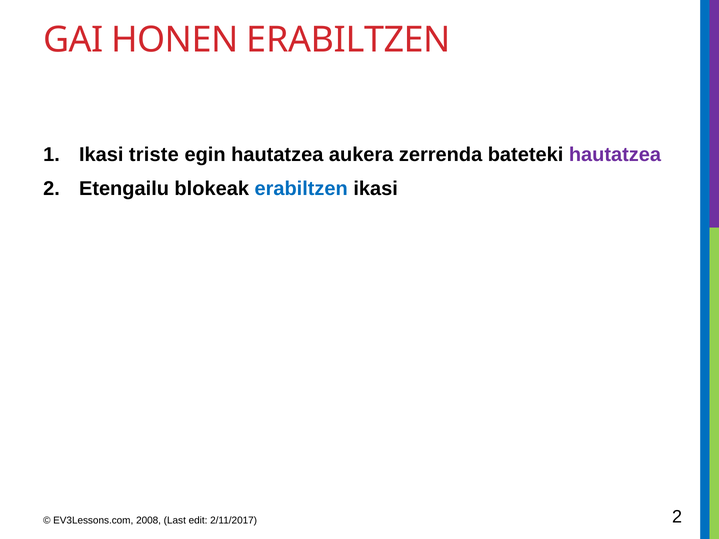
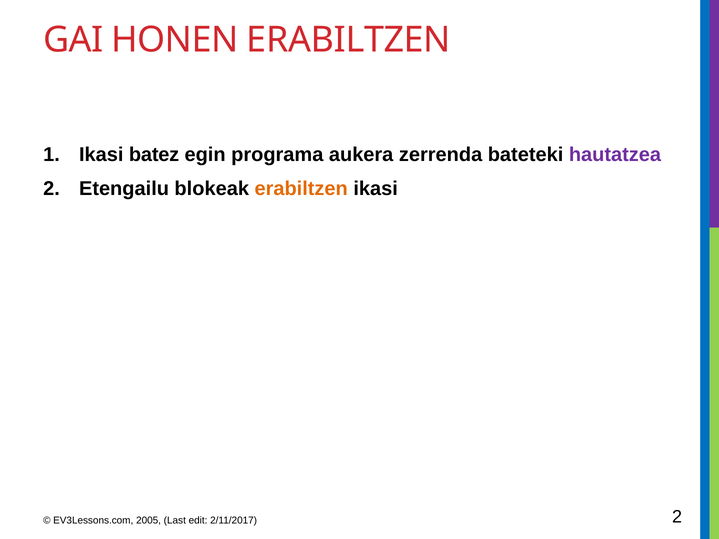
triste: triste -> batez (154, 155)
egin hautatzea: hautatzea -> programa (277, 155)
erabiltzen colour: blue -> orange (301, 189)
2008: 2008 -> 2005 (149, 521)
